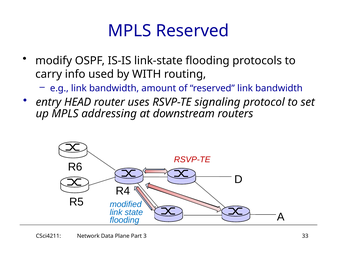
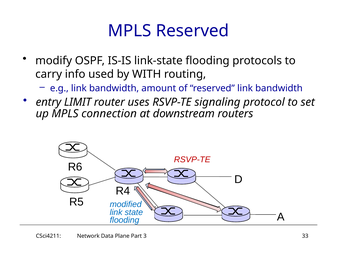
HEAD: HEAD -> LIMIT (78, 102)
addressing: addressing -> connection (109, 114)
